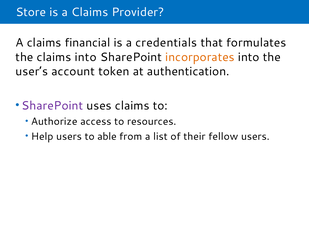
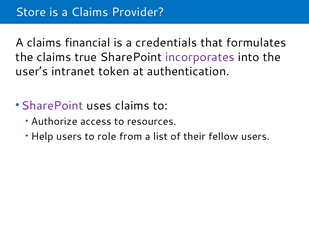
claims into: into -> true (86, 57)
incorporates colour: orange -> purple (200, 57)
account: account -> intranet (73, 71)
able: able -> role (107, 136)
